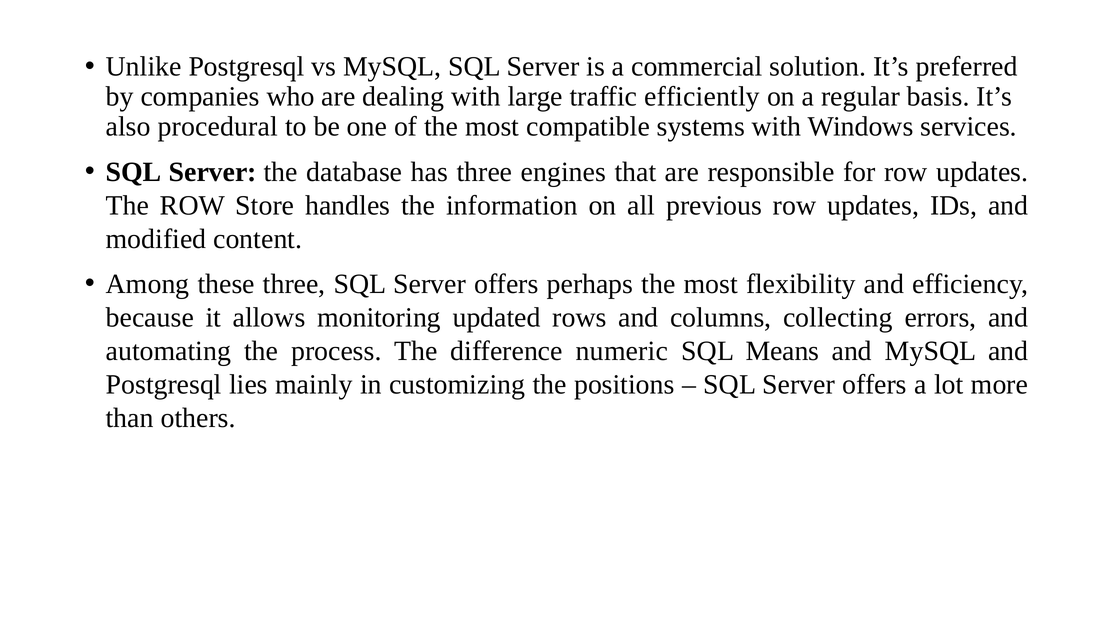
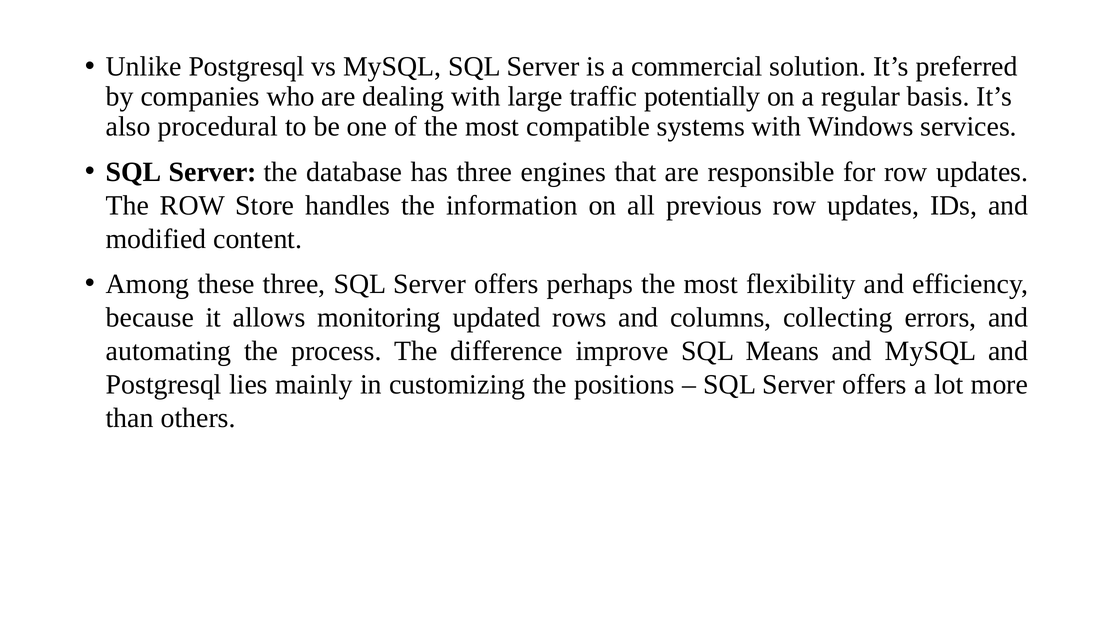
efficiently: efficiently -> potentially (702, 97)
numeric: numeric -> improve (622, 351)
